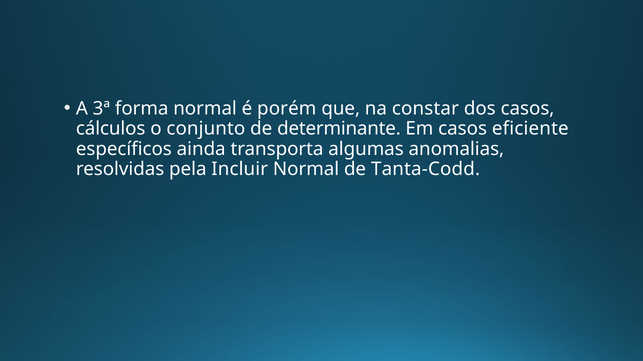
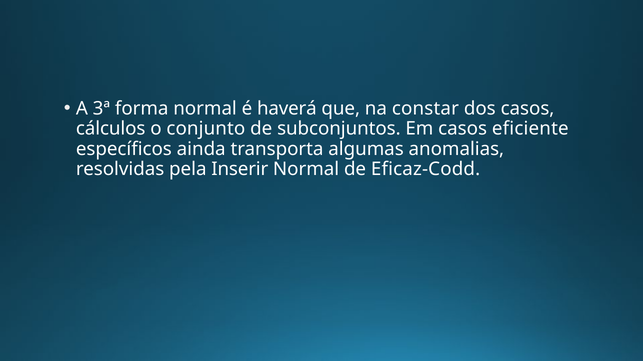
porém: porém -> haverá (287, 109)
determinante: determinante -> subconjuntos (339, 129)
Incluir: Incluir -> Inserir (240, 169)
Tanta-Codd: Tanta-Codd -> Eficaz-Codd (426, 169)
